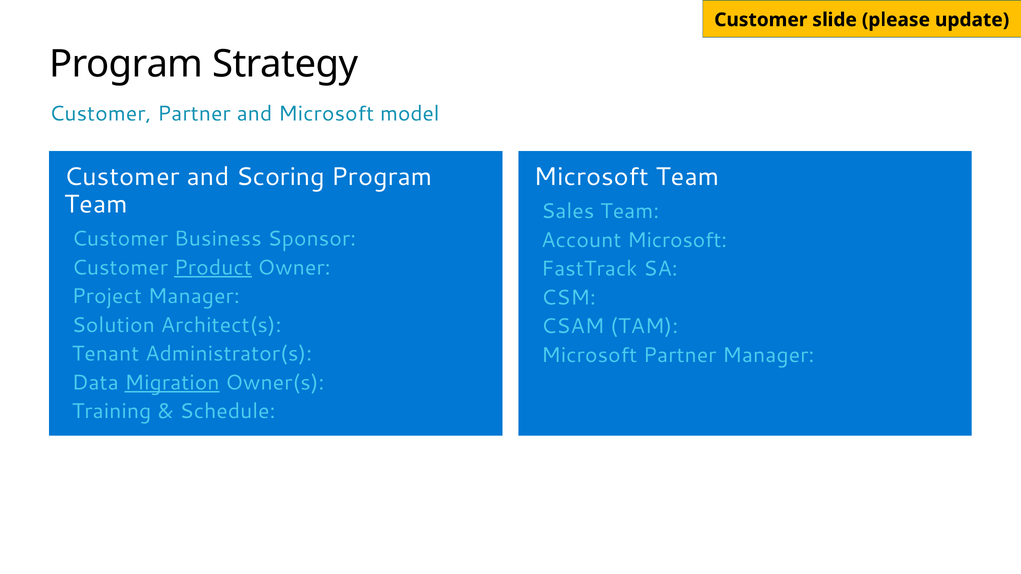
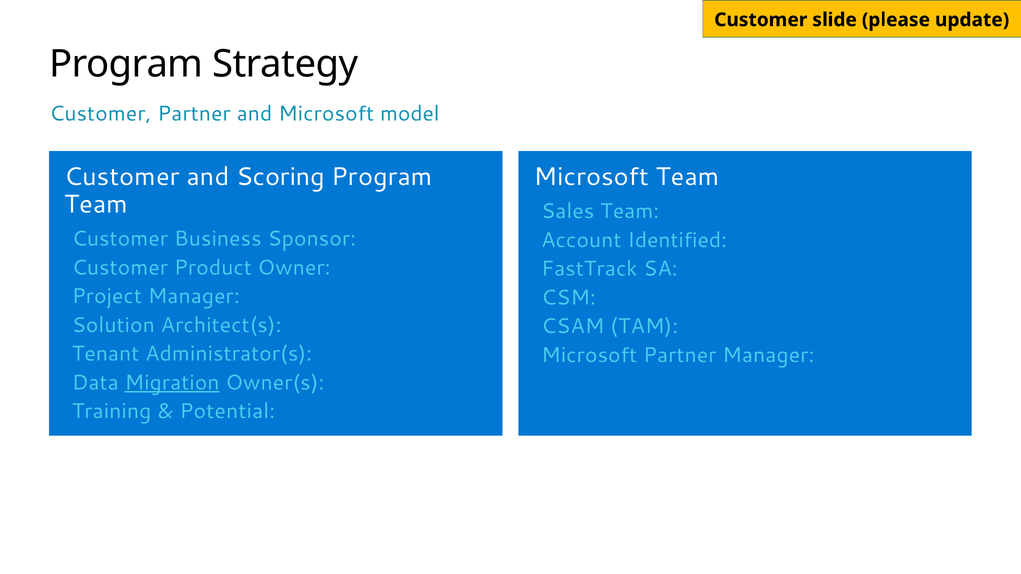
Account Microsoft: Microsoft -> Identified (677, 240)
Product underline: present -> none (213, 268)
Schedule: Schedule -> Potential (227, 411)
